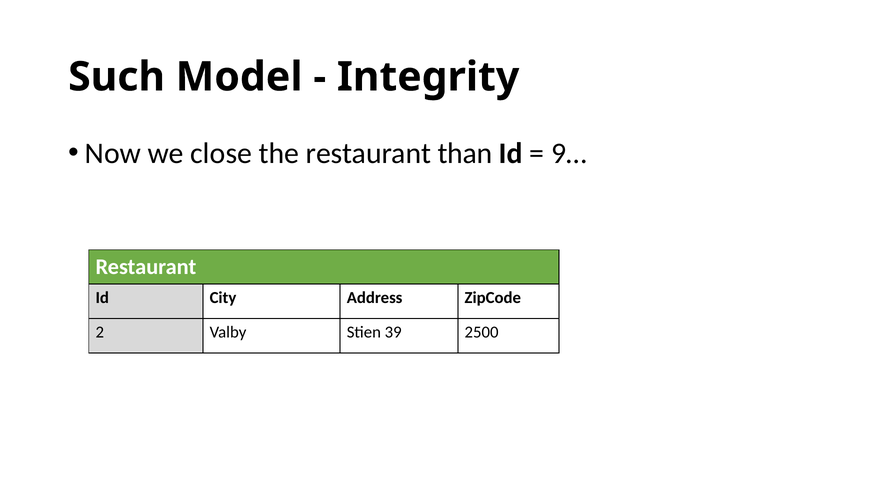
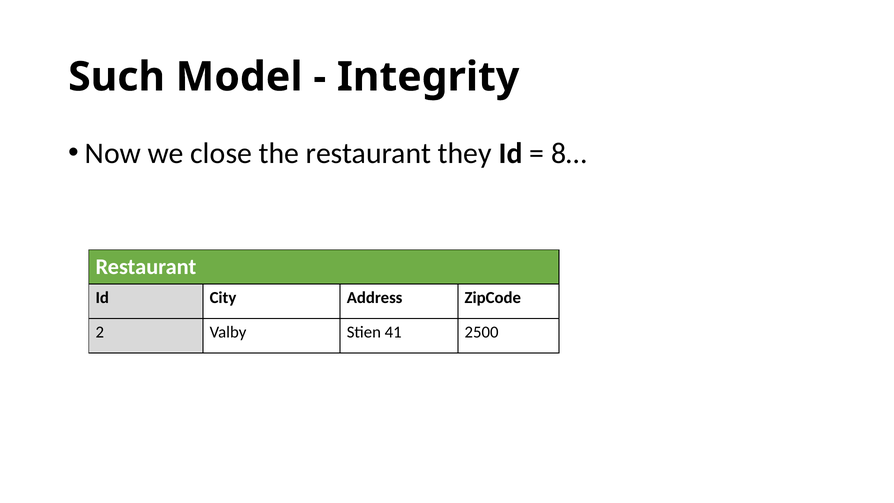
than: than -> they (465, 153)
9…: 9… -> 8… (569, 153)
39: 39 -> 41 (393, 332)
